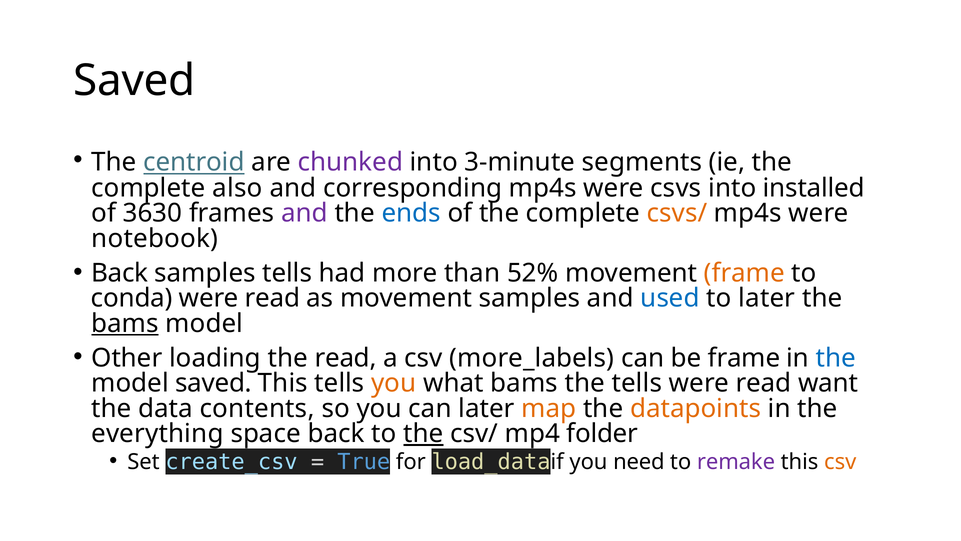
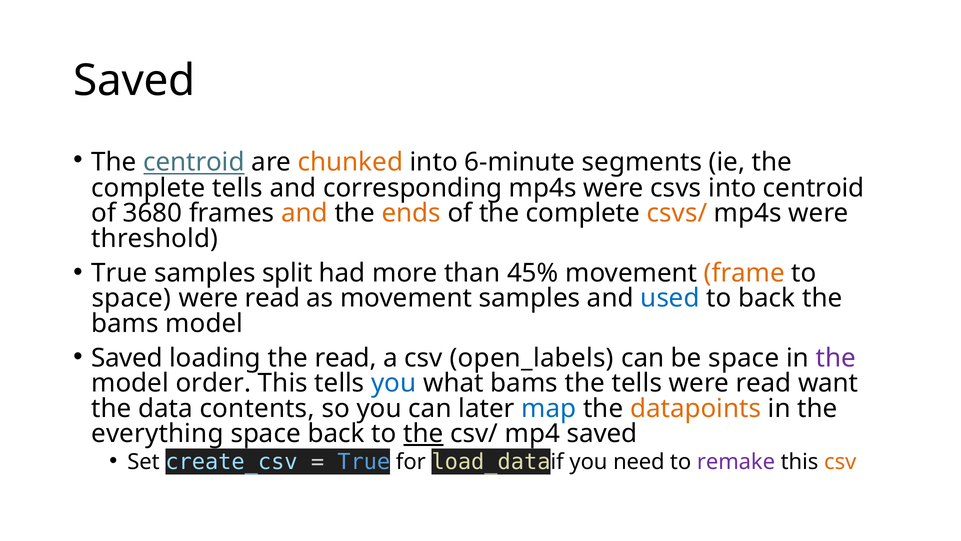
chunked colour: purple -> orange (350, 162)
3-minute: 3-minute -> 6-minute (520, 162)
complete also: also -> tells (237, 188)
into installed: installed -> centroid (814, 188)
3630: 3630 -> 3680 (152, 213)
and colour: purple -> orange (304, 213)
ends colour: blue -> orange (411, 213)
notebook: notebook -> threshold (155, 239)
Back: Back -> True (119, 273)
samples tells: tells -> split (287, 273)
52%: 52% -> 45% (533, 273)
conda: conda -> space (131, 298)
to later: later -> back (767, 298)
bams underline: present -> none (125, 323)
Other: Other -> Saved (127, 358)
more_labels: more_labels -> open_labels (532, 358)
be frame: frame -> space (744, 358)
the colour: blue -> purple (836, 358)
model saved: saved -> order (213, 383)
you colour: orange -> blue (394, 383)
map colour: orange -> blue (549, 408)
folder: folder -> saved (602, 433)
